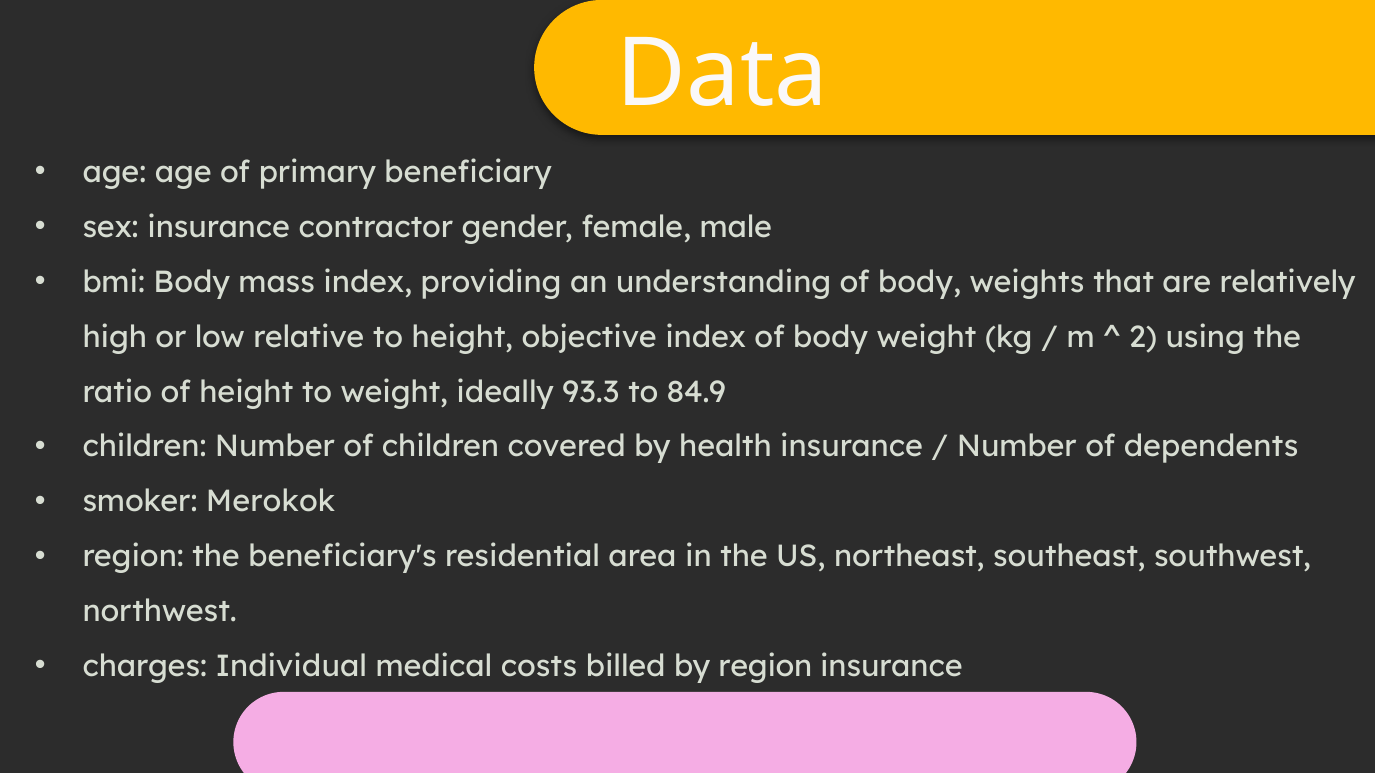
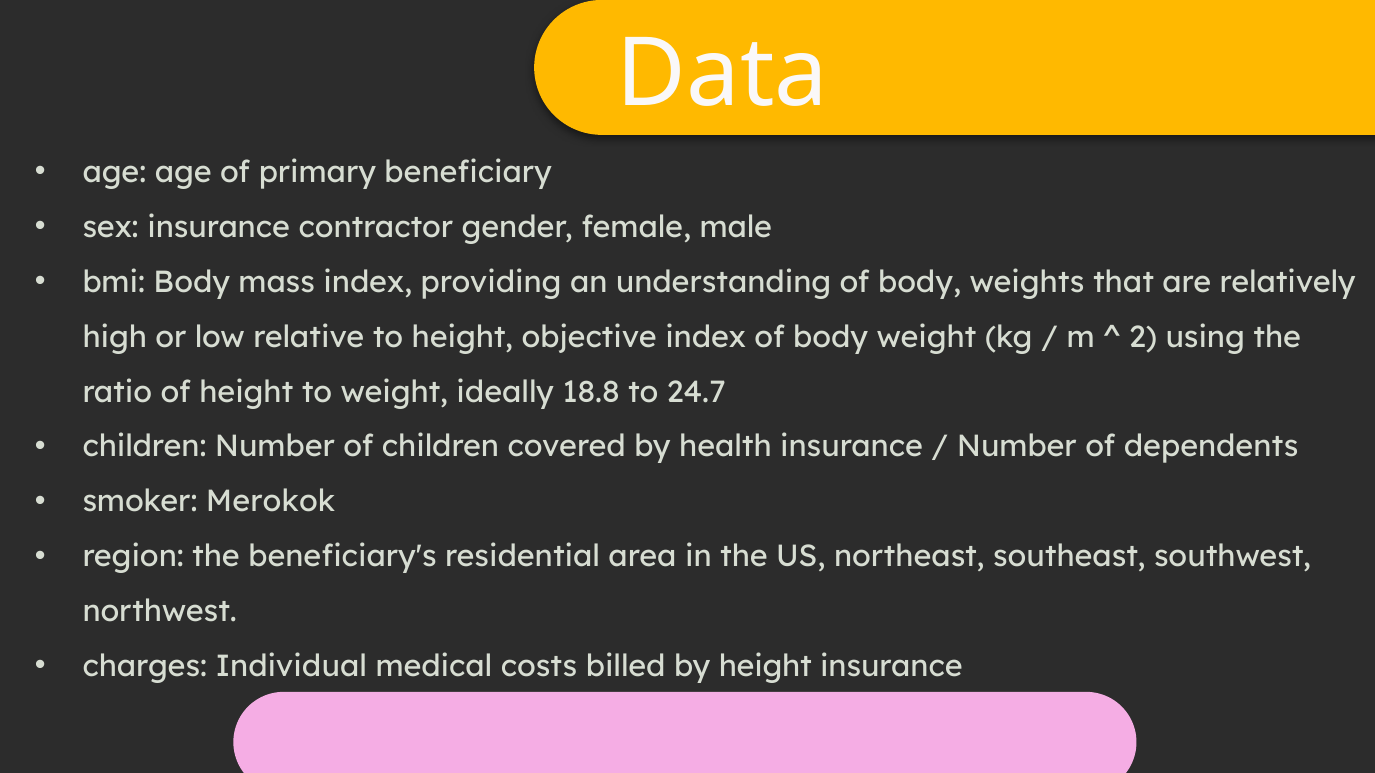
93.3: 93.3 -> 18.8 (591, 392)
84.9: 84.9 -> 24.7 (696, 392)
by region: region -> height (765, 667)
